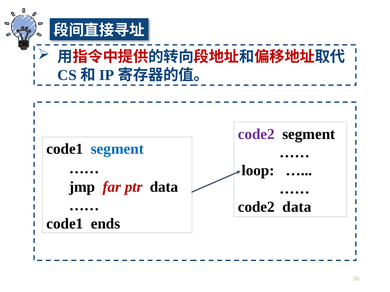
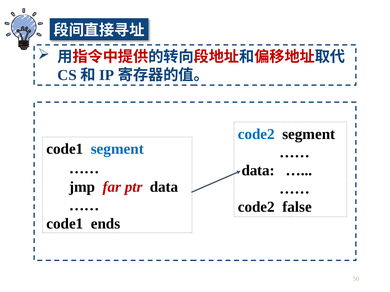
code2 colour: purple -> blue (256, 134)
loop: loop -> data (258, 171)
code2 data: data -> false (297, 207)
